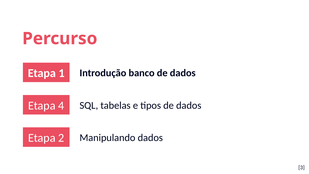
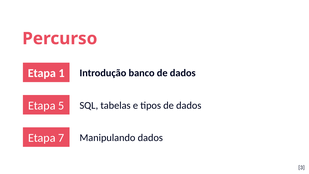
4: 4 -> 5 (61, 105)
2: 2 -> 7 (61, 138)
